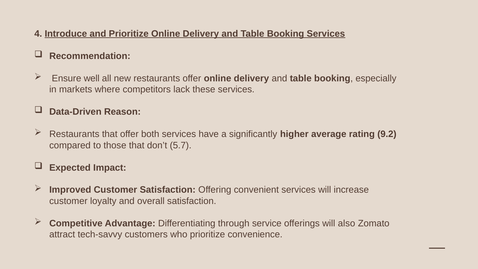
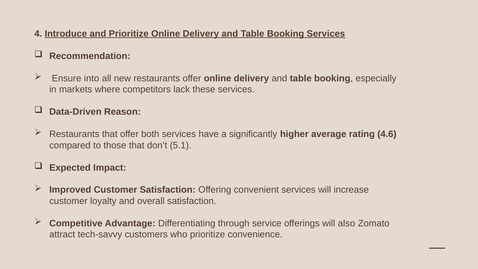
well: well -> into (92, 78)
9.2: 9.2 -> 4.6 (387, 134)
5.7: 5.7 -> 5.1 (181, 145)
